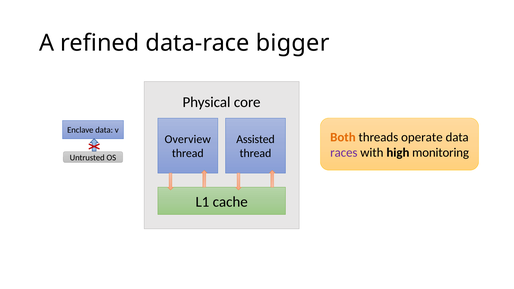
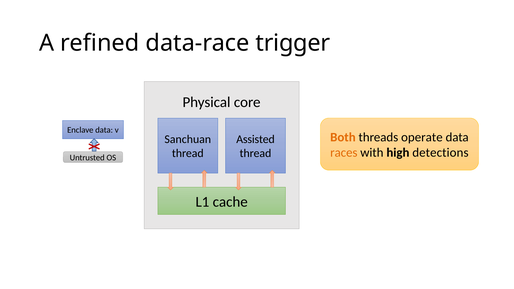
bigger: bigger -> trigger (293, 43)
Overview: Overview -> Sanchuan (188, 139)
races colour: purple -> orange (344, 153)
monitoring: monitoring -> detections (440, 153)
